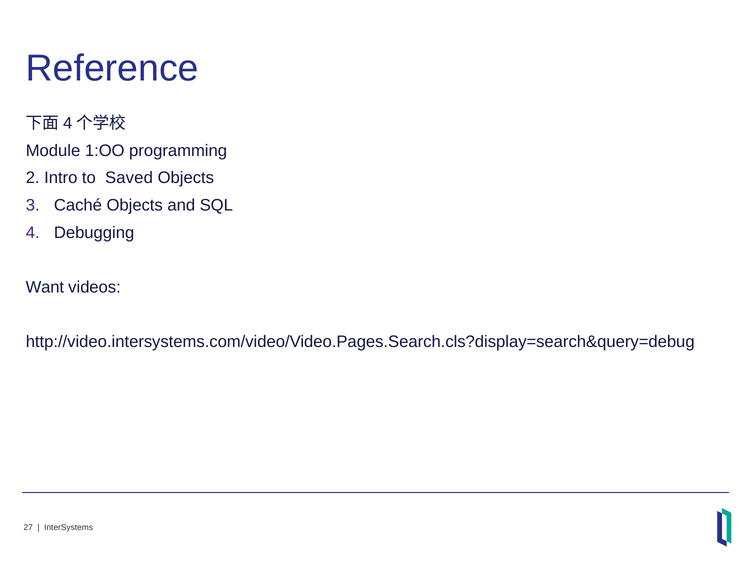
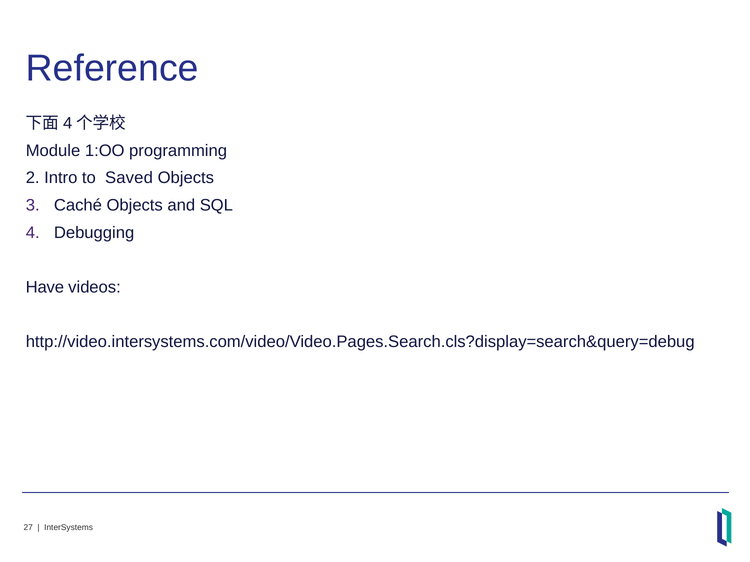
Want: Want -> Have (45, 287)
